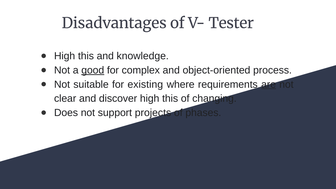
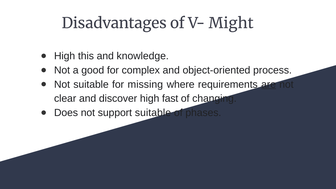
Tester: Tester -> Might (231, 23)
good underline: present -> none (93, 70)
existing: existing -> missing (145, 84)
this: this -> fast (170, 99)
support projects: projects -> suitable (153, 113)
